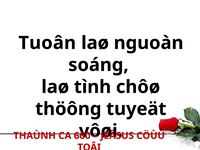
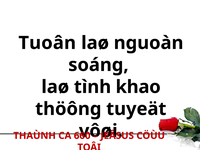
chôø: chôø -> khao (138, 87)
